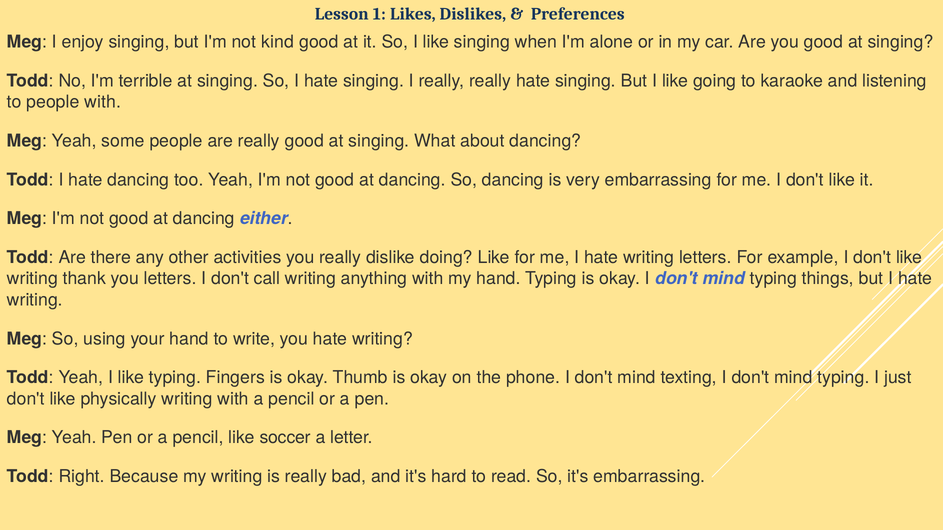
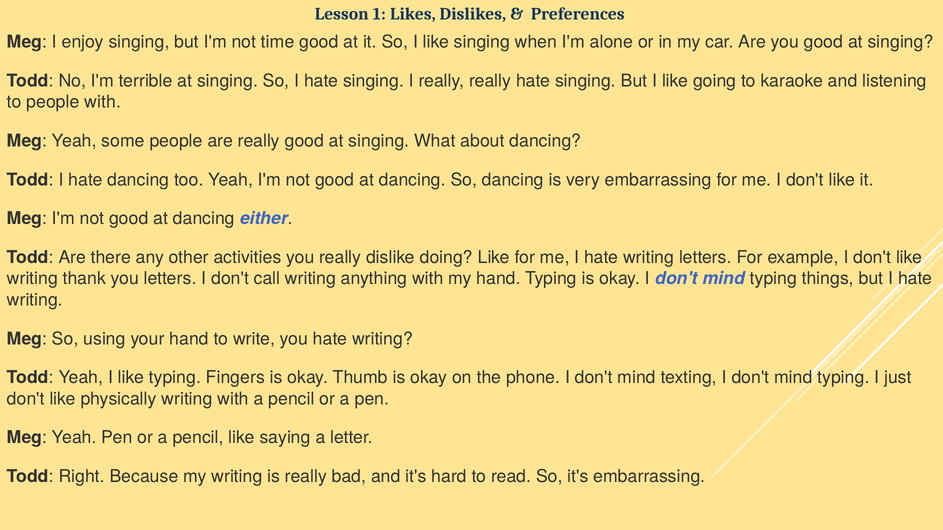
kind: kind -> time (278, 42)
soccer: soccer -> saying (285, 438)
